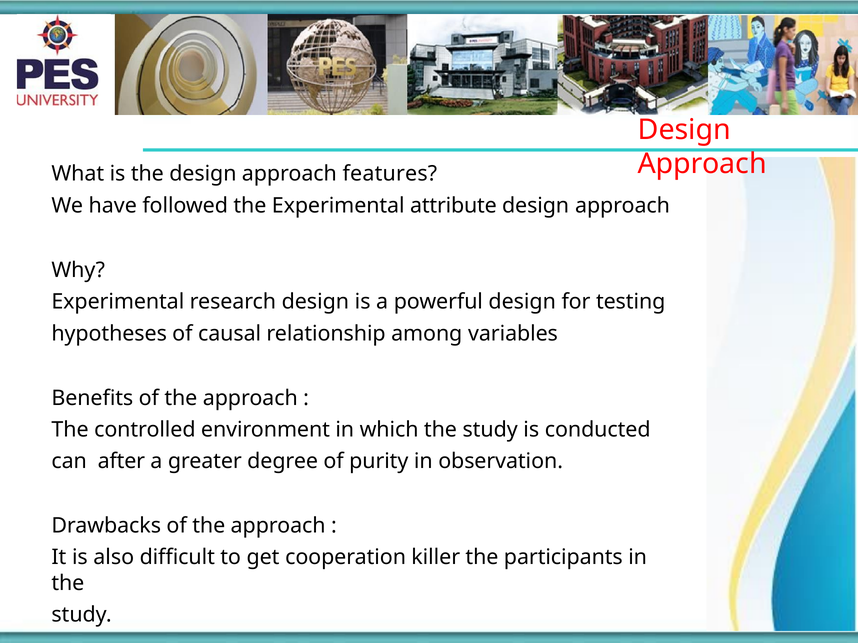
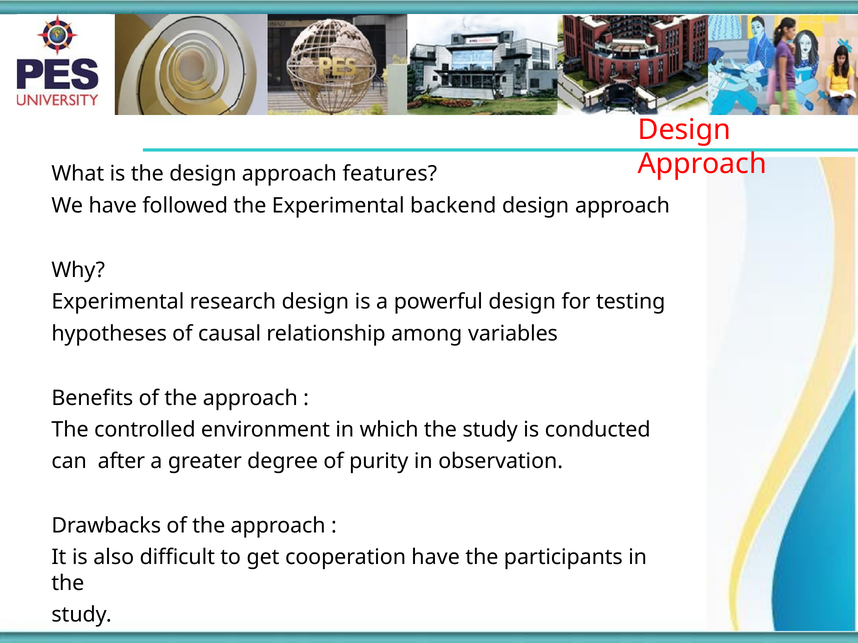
attribute: attribute -> backend (453, 206)
cooperation killer: killer -> have (436, 558)
